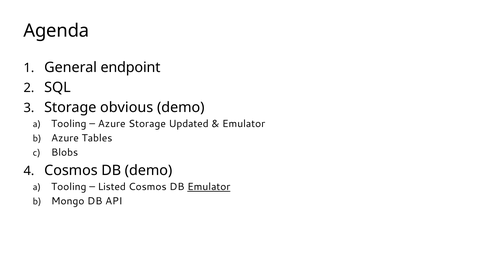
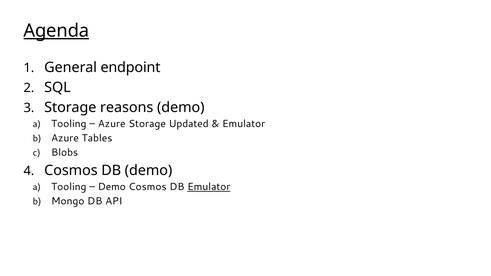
Agenda underline: none -> present (56, 31)
obvious: obvious -> reasons (127, 108)
Listed: Listed -> Demo (112, 187)
